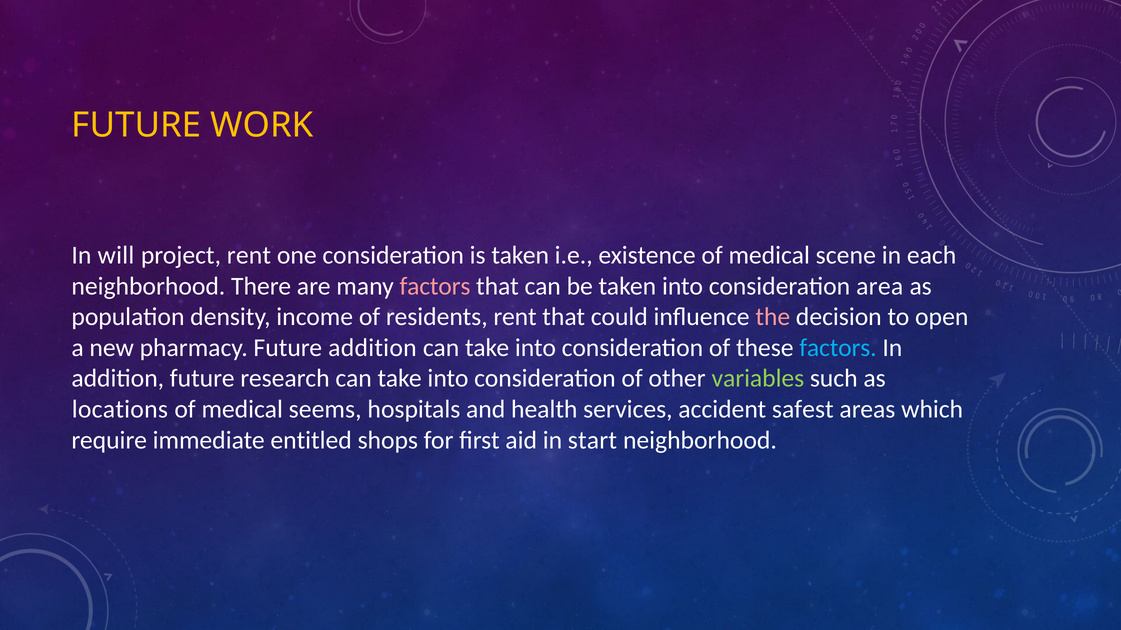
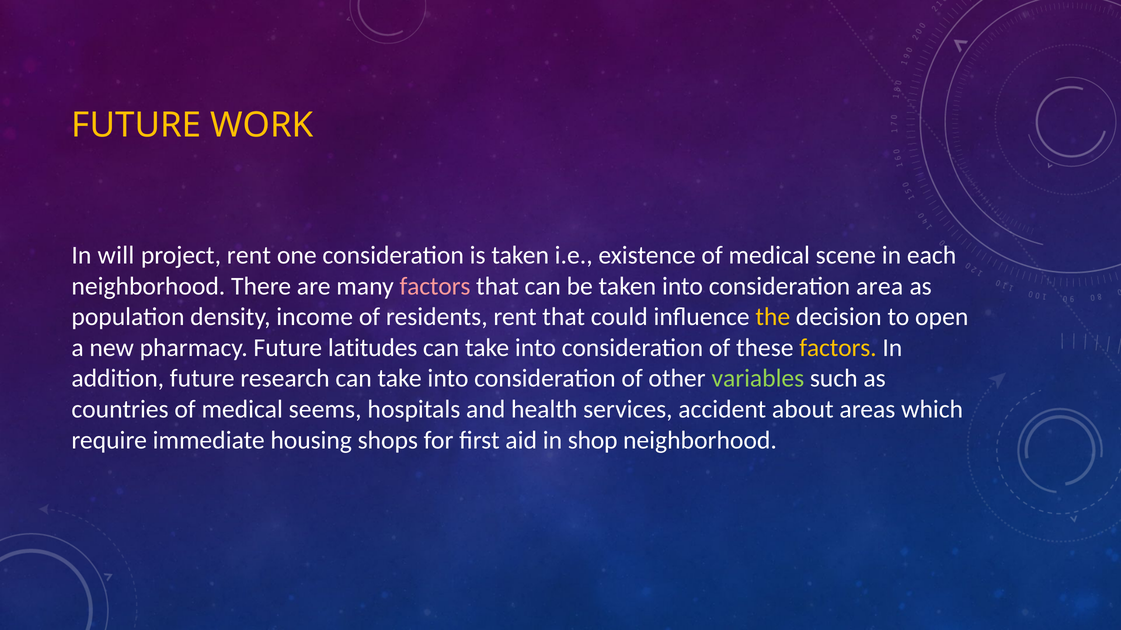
the colour: pink -> yellow (773, 317)
Future addition: addition -> latitudes (373, 348)
factors colour: light blue -> yellow (838, 348)
locations: locations -> countries (120, 410)
safest: safest -> about (803, 410)
entitled: entitled -> housing (311, 440)
start: start -> shop (593, 440)
